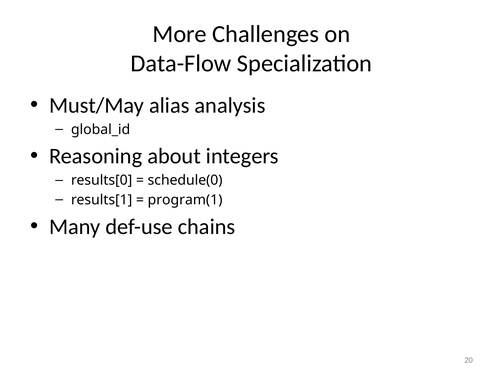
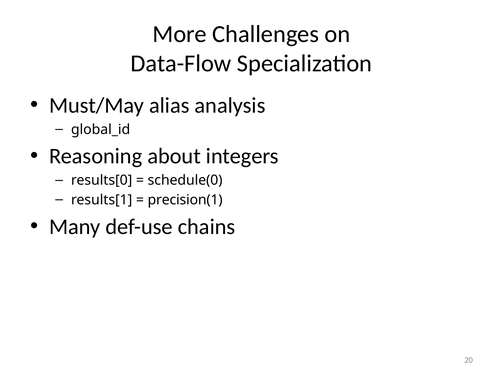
program(1: program(1 -> precision(1 (185, 200)
